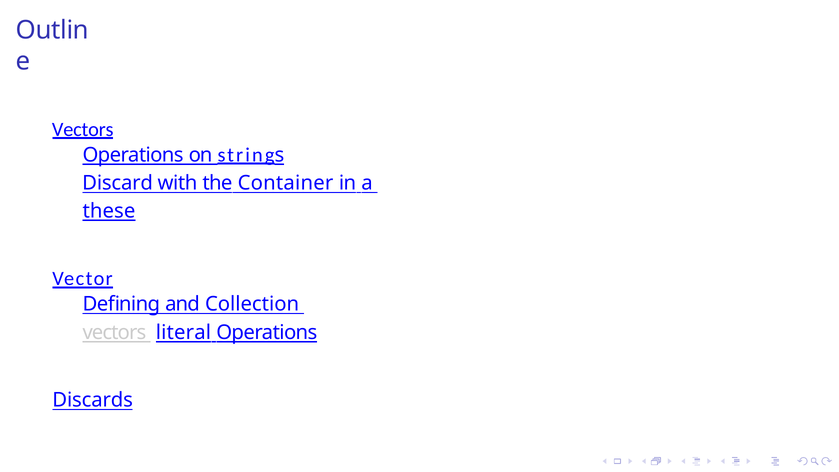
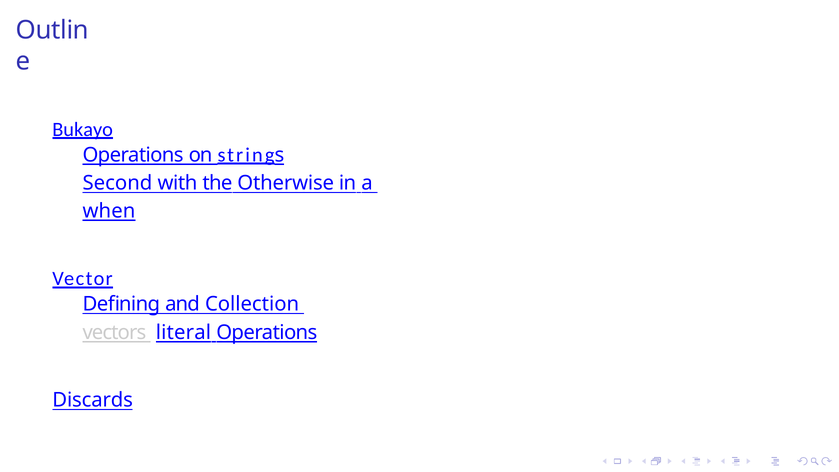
Vectors: Vectors -> Bukayo (83, 129)
Discard: Discard -> Second (117, 183)
Container: Container -> Otherwise (286, 183)
these: these -> when (109, 211)
